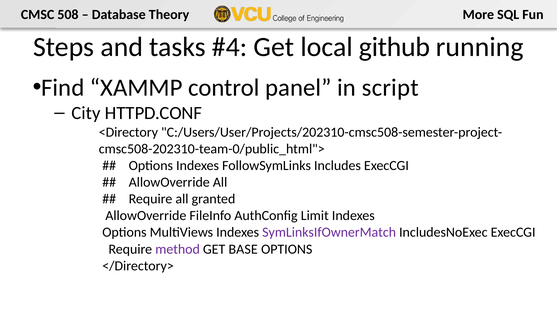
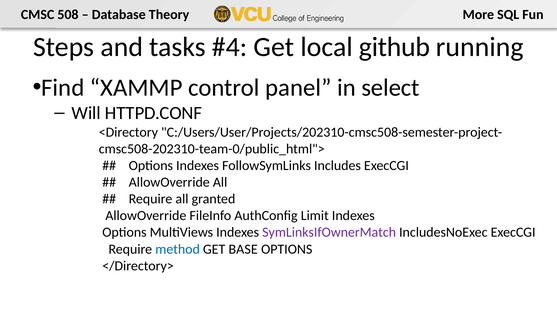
script: script -> select (390, 88)
City: City -> Will (86, 113)
method colour: purple -> blue (178, 249)
